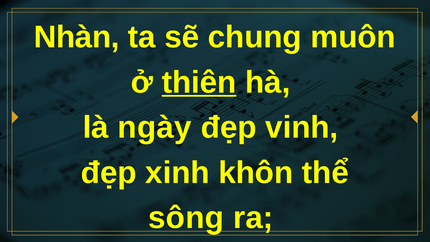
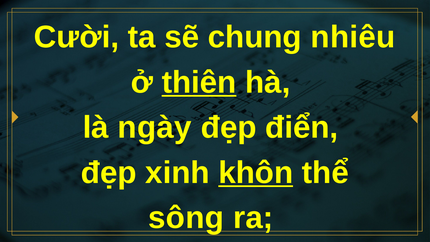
Nhàn: Nhàn -> Cười (77, 37)
muôn: muôn -> nhiêu (353, 37)
vinh: vinh -> điển (302, 127)
khôn underline: none -> present (256, 173)
